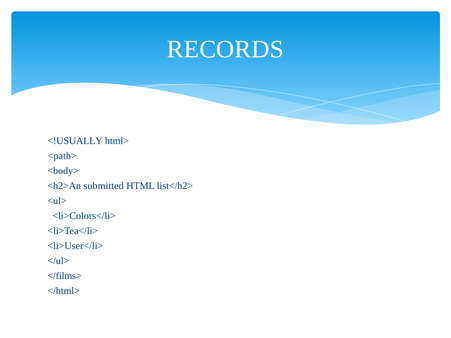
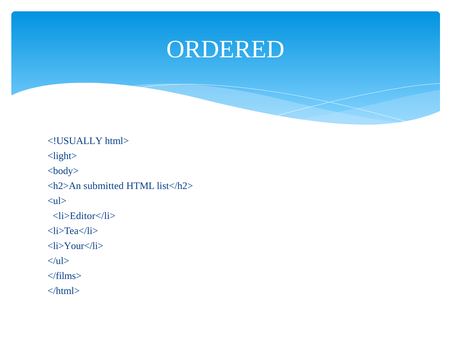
RECORDS: RECORDS -> ORDERED (225, 49)
<path>: <path> -> <light> (62, 156)
<li>Colors</li>: <li>Colors</li> -> <li>Editor</li> (84, 216)
<li>User</li>: <li>User</li> -> <li>Your</li> (75, 246)
